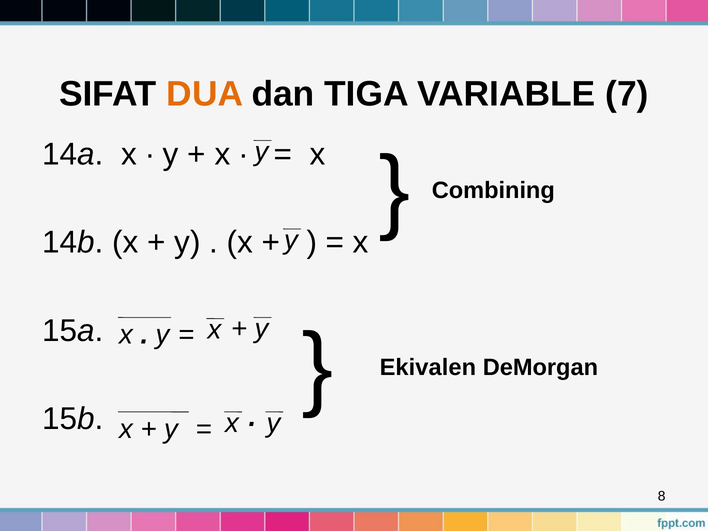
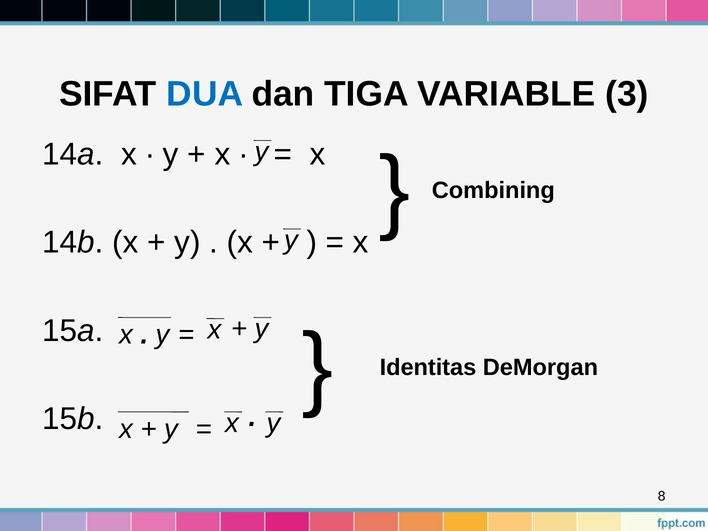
DUA colour: orange -> blue (205, 94)
7: 7 -> 3 (627, 94)
Ekivalen: Ekivalen -> Identitas (428, 367)
